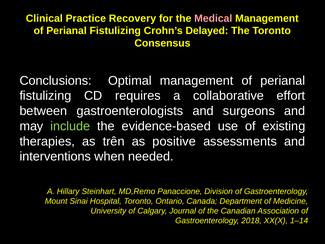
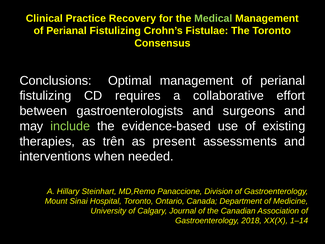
Medical colour: pink -> light green (213, 18)
Delayed: Delayed -> Fistulae (207, 31)
positive: positive -> present (174, 141)
